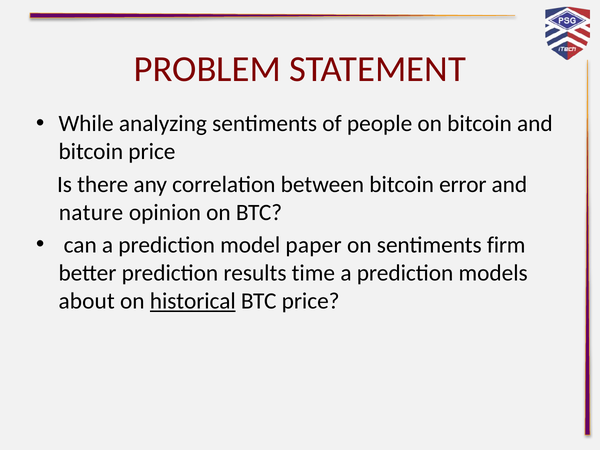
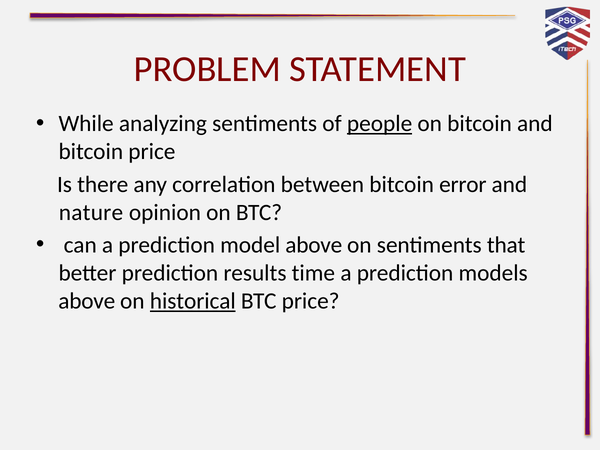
people underline: none -> present (380, 124)
model paper: paper -> above (314, 245)
firm: firm -> that (506, 245)
about: about -> above (87, 301)
